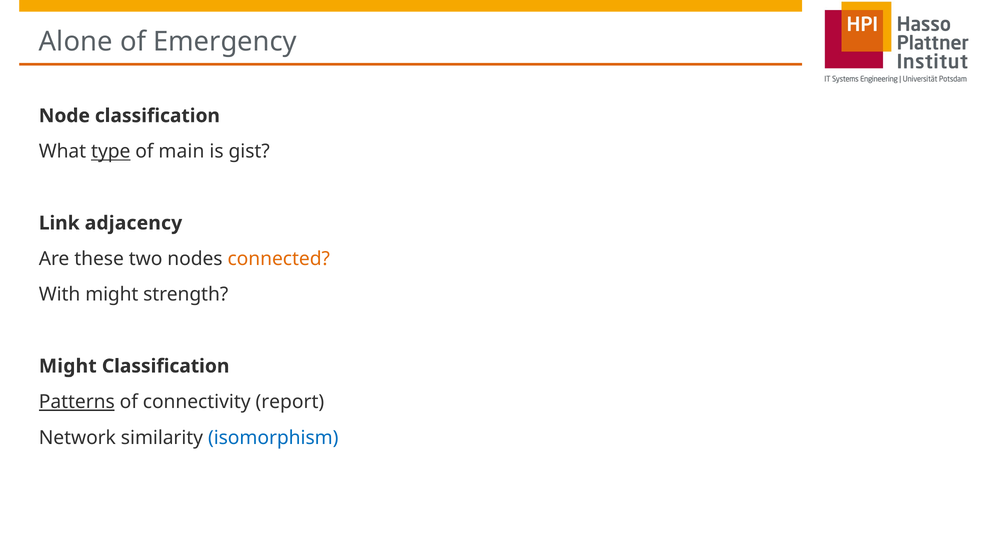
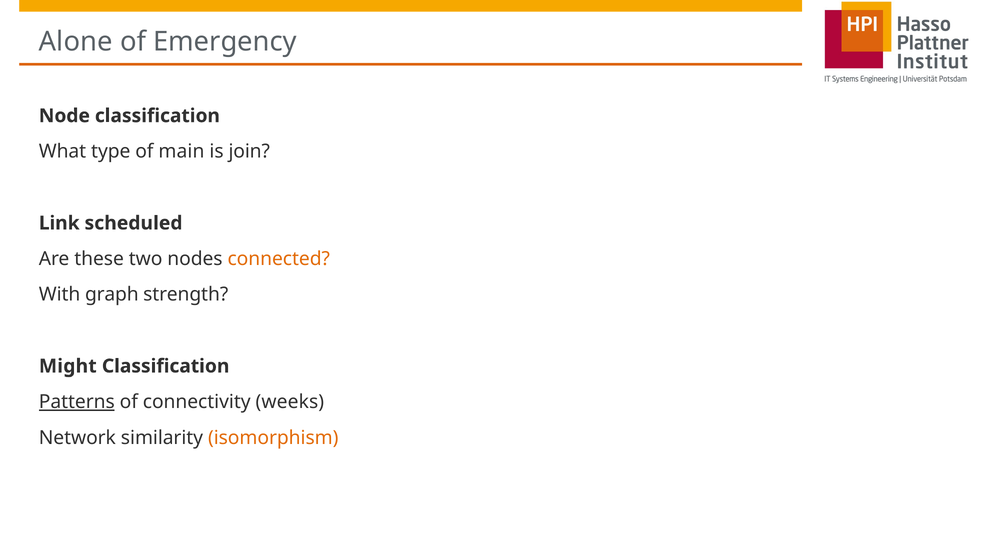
type underline: present -> none (111, 151)
gist: gist -> join (249, 151)
adjacency: adjacency -> scheduled (134, 223)
With might: might -> graph (112, 294)
report: report -> weeks (290, 401)
isomorphism colour: blue -> orange (273, 437)
